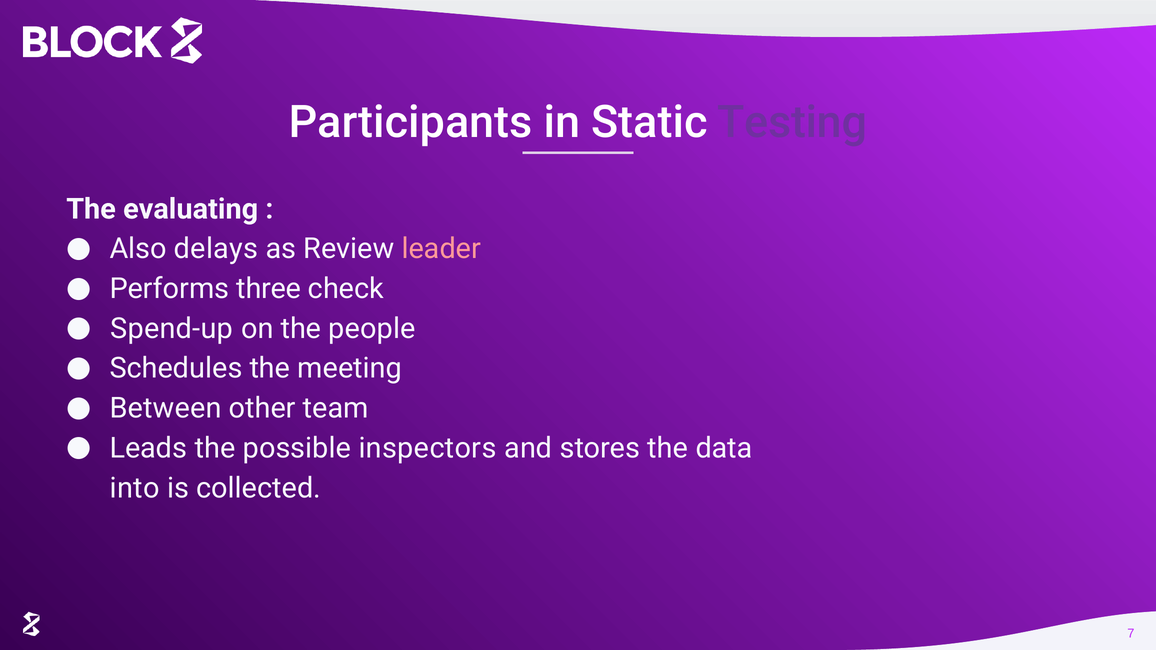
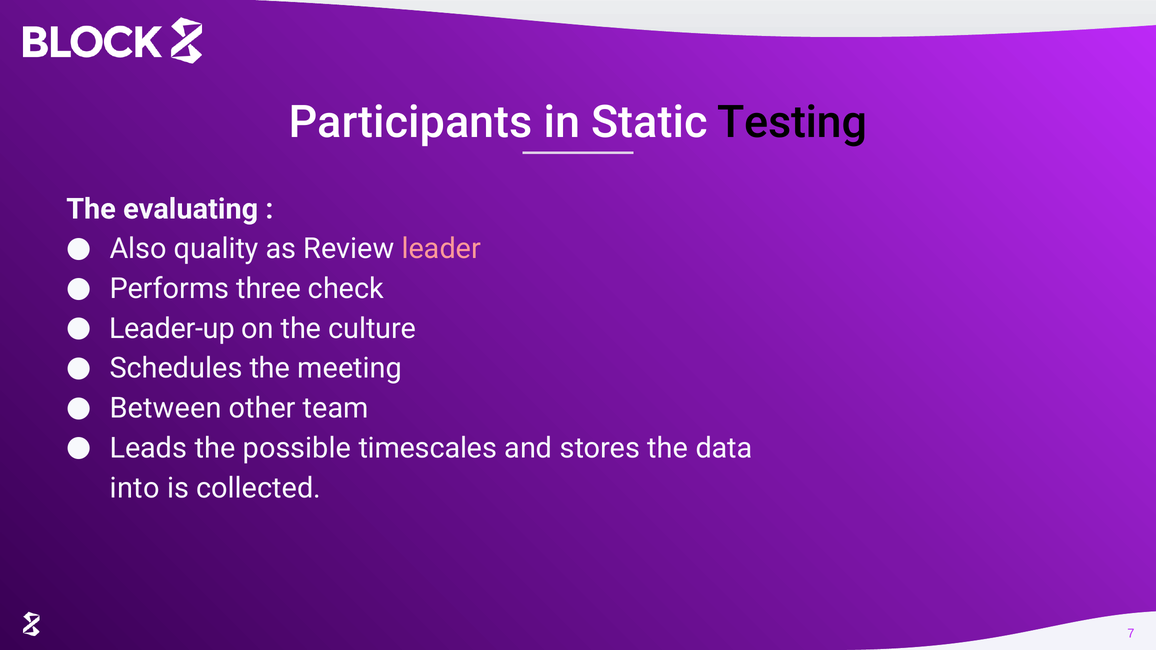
Testing colour: purple -> black (792, 122)
delays: delays -> quality (216, 249)
Spend-up: Spend-up -> Leader-up (172, 329)
people: people -> culture (372, 329)
inspectors: inspectors -> timescales (428, 448)
